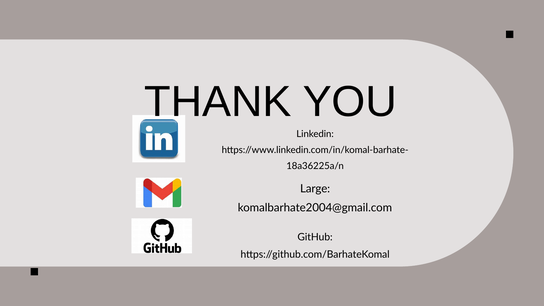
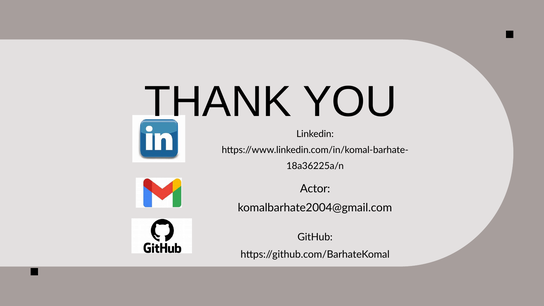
Large: Large -> Actor (315, 189)
